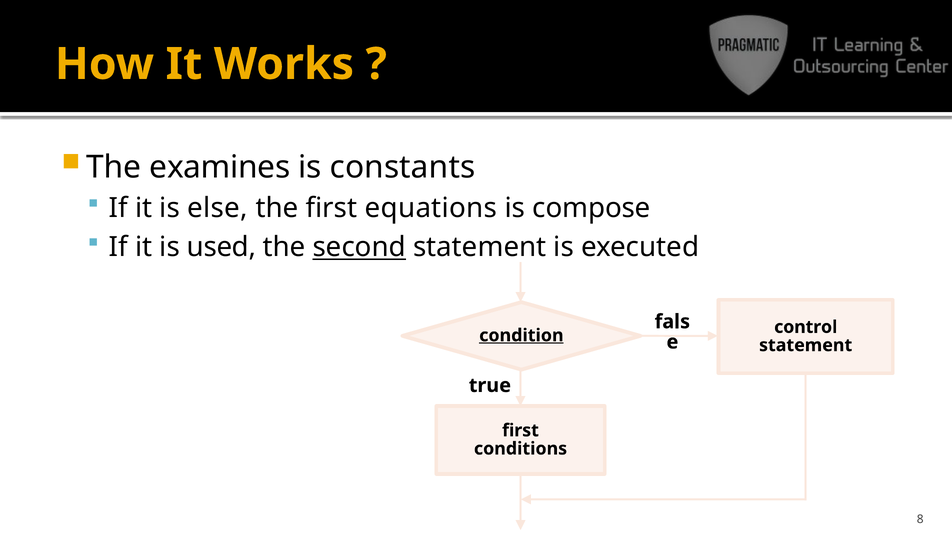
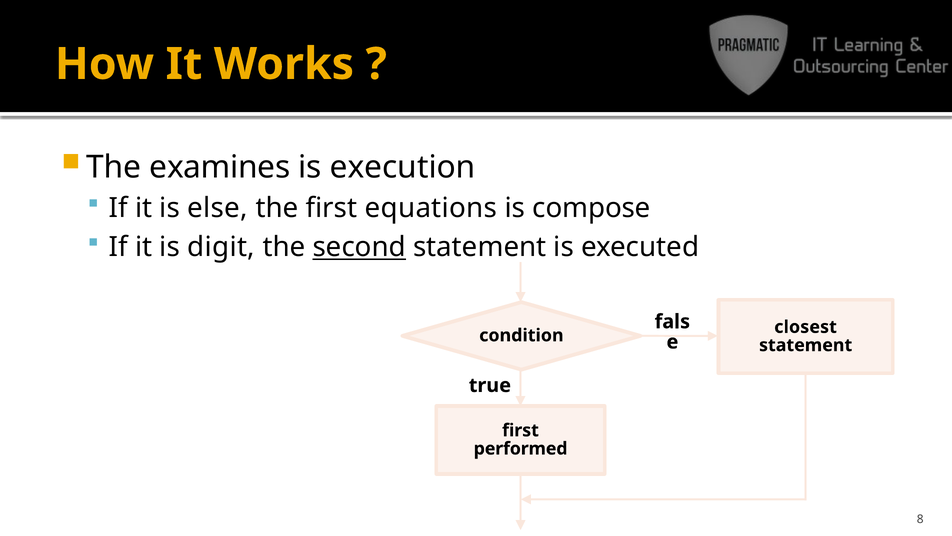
constants: constants -> execution (403, 167)
used: used -> digit (221, 247)
control: control -> closest (806, 327)
condition underline: present -> none (521, 335)
conditions: conditions -> performed (521, 448)
